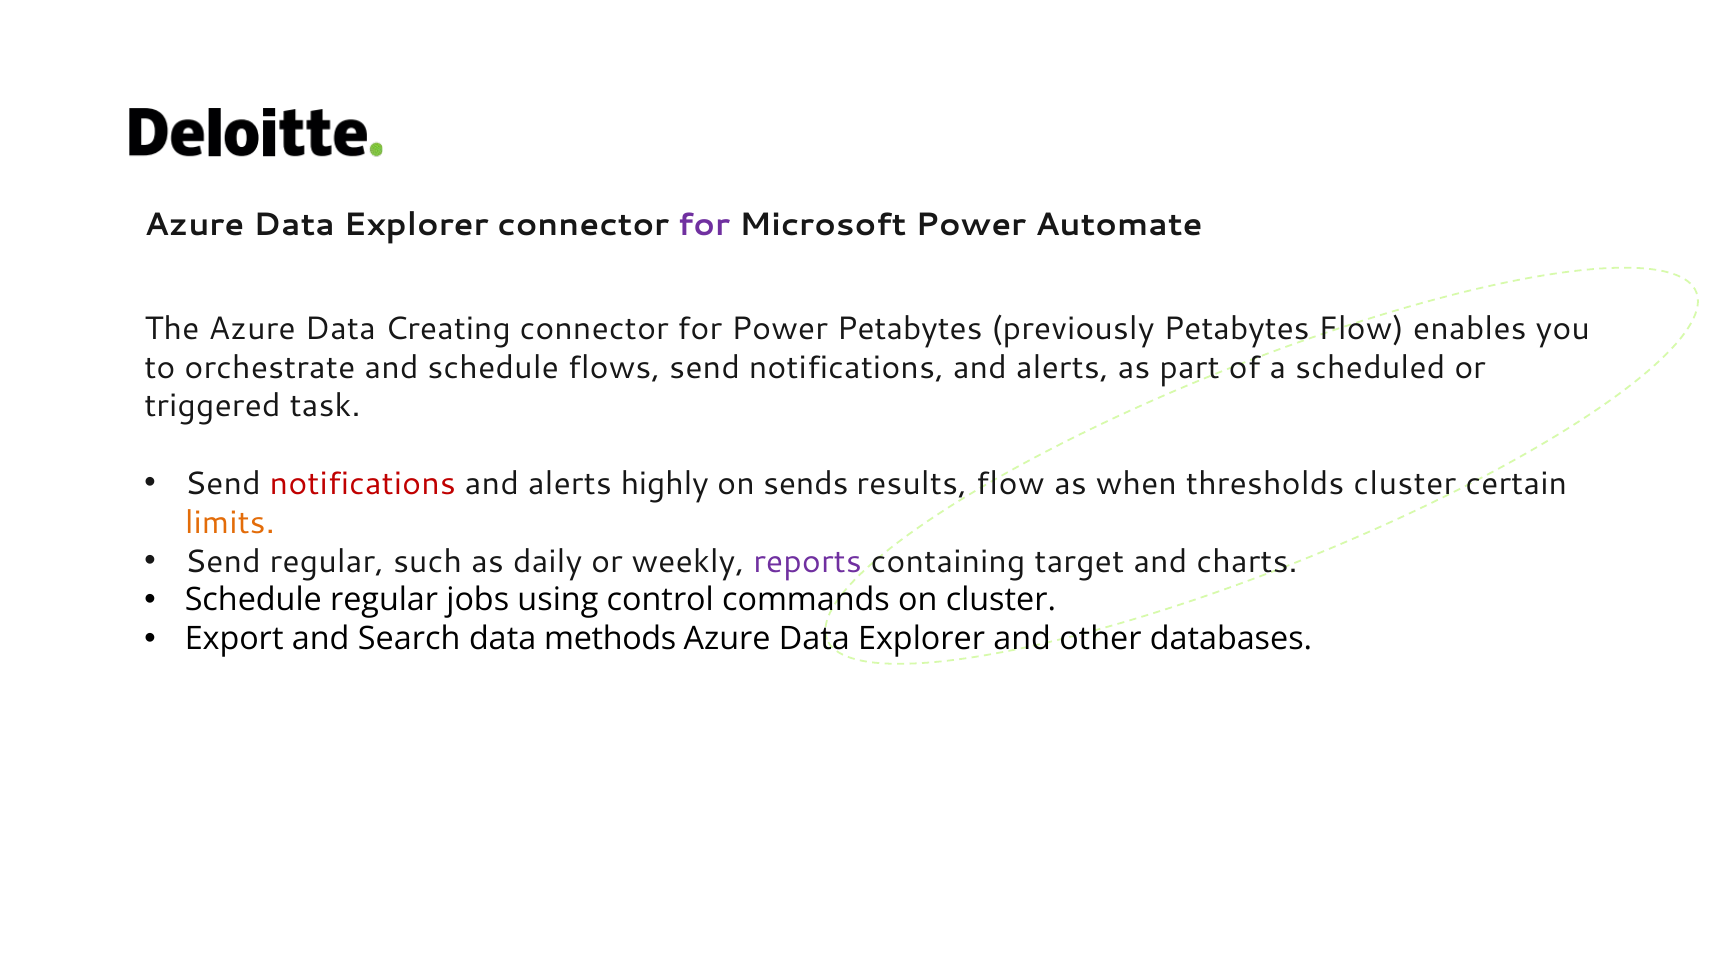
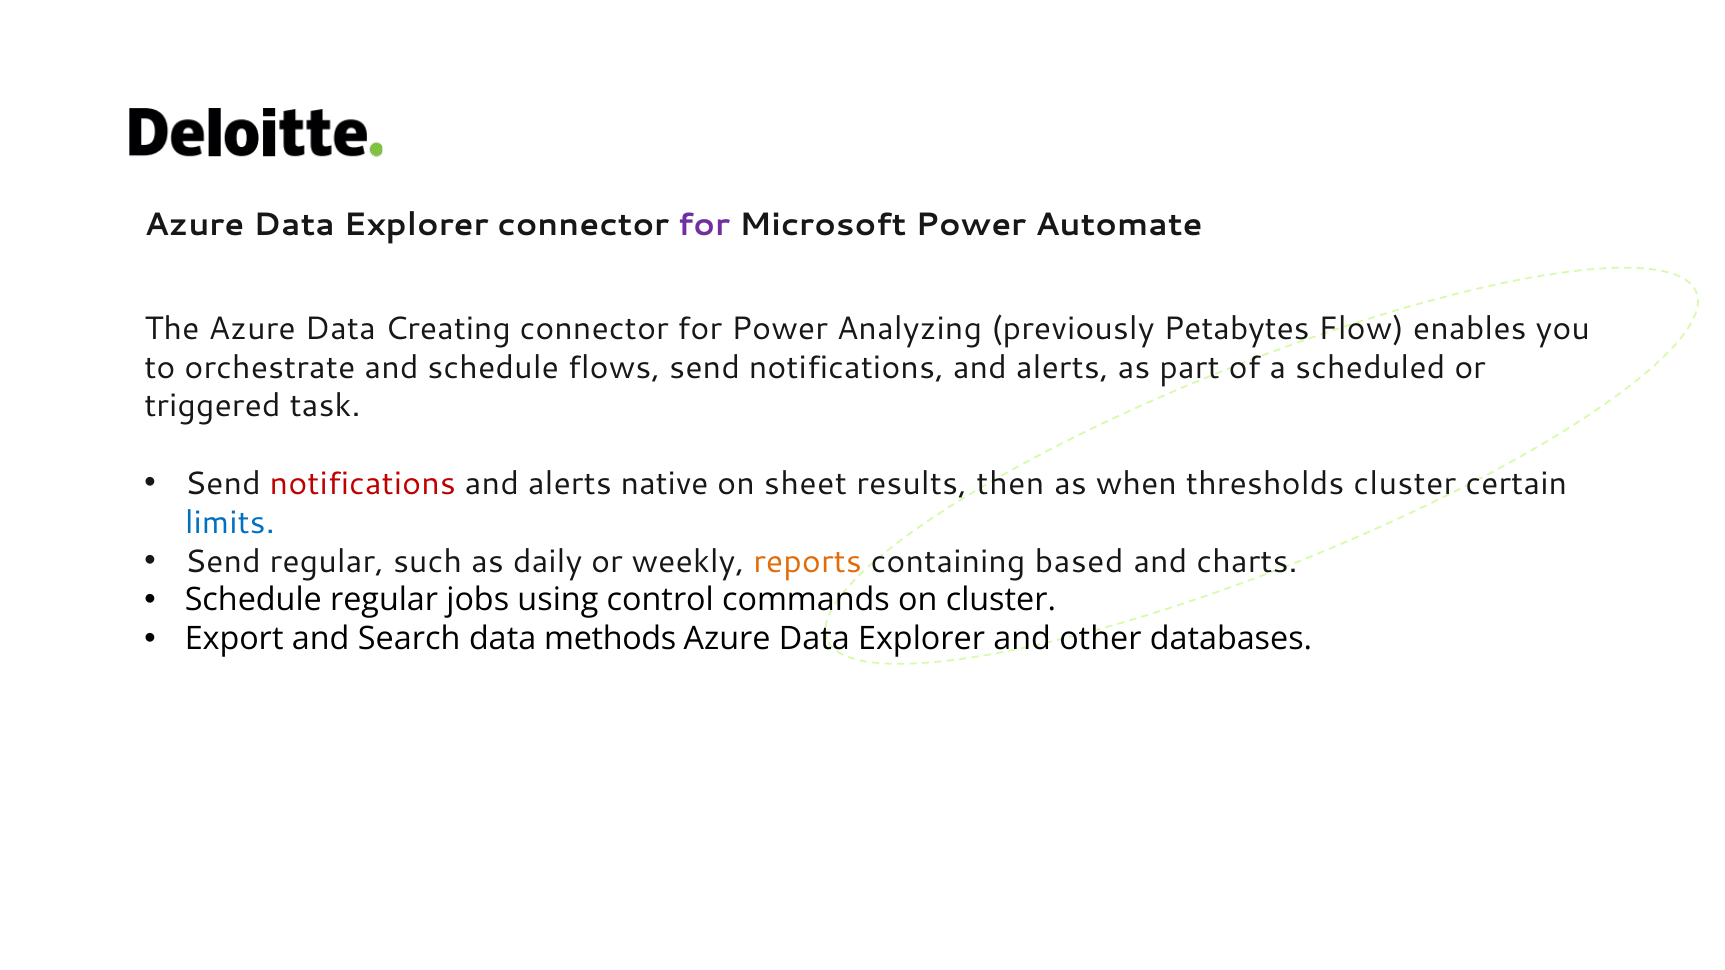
Power Petabytes: Petabytes -> Analyzing (909, 329)
highly: highly -> native (665, 484)
sends: sends -> sheet (806, 484)
results flow: flow -> then (1010, 484)
limits colour: orange -> blue (230, 523)
reports colour: purple -> orange (808, 562)
target: target -> based (1079, 562)
